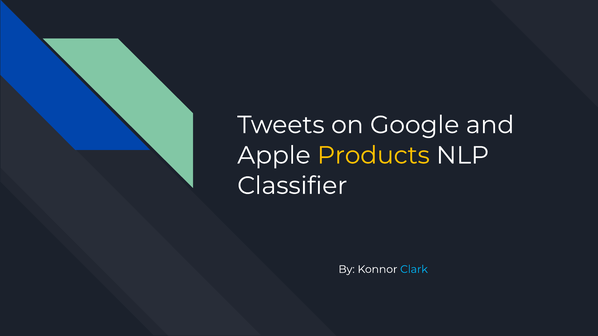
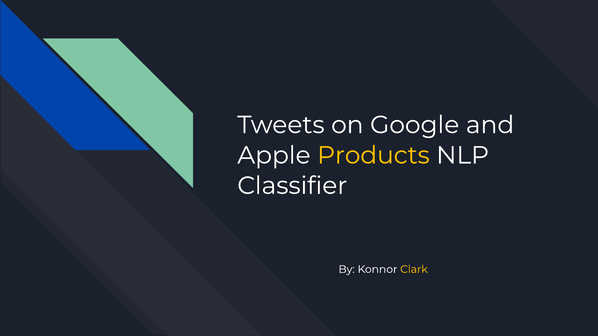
Clark colour: light blue -> yellow (414, 270)
